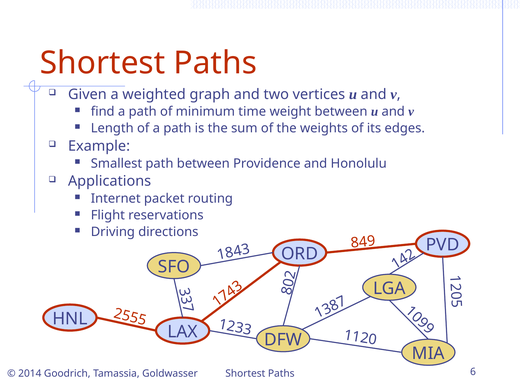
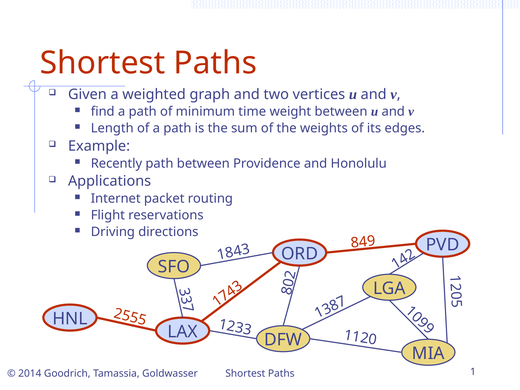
Smallest: Smallest -> Recently (116, 163)
Paths 6: 6 -> 1 (473, 372)
